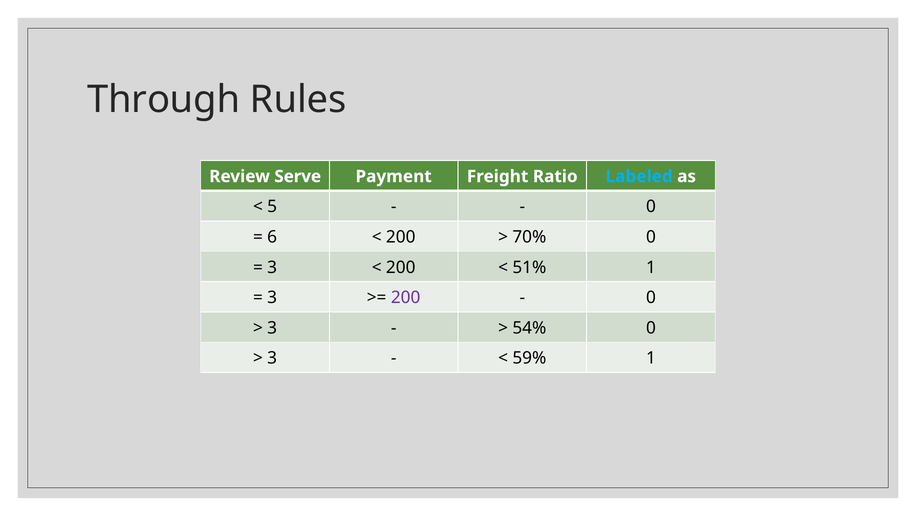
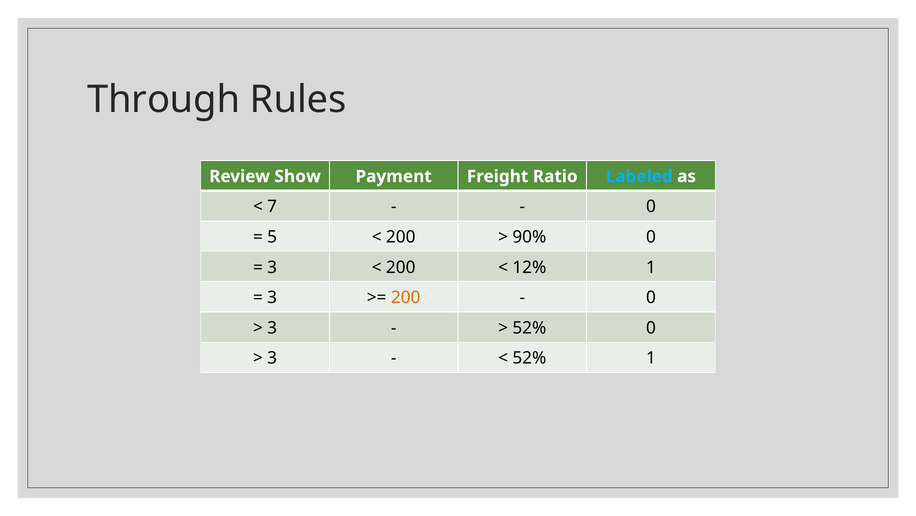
Serve: Serve -> Show (298, 176)
5: 5 -> 7 (272, 206)
6: 6 -> 5 (272, 237)
70%: 70% -> 90% (529, 237)
51%: 51% -> 12% (529, 267)
200 colour: purple -> orange (406, 297)
54%: 54% -> 52% (529, 328)
59%: 59% -> 52% (529, 358)
